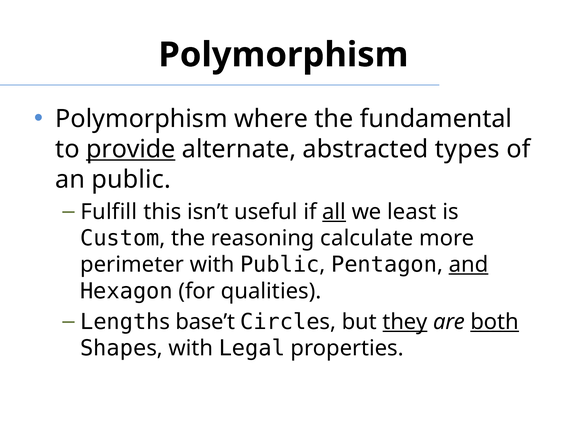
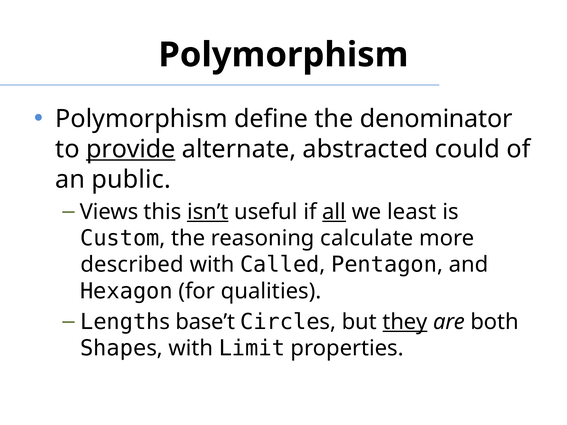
where: where -> define (271, 119)
fundamental: fundamental -> denominator (436, 119)
types: types -> could (467, 149)
Fulfill: Fulfill -> Views (109, 212)
isn’t underline: none -> present (208, 212)
perimeter: perimeter -> described (132, 265)
with Public: Public -> Called (280, 265)
and underline: present -> none (469, 265)
both underline: present -> none (495, 322)
Legal: Legal -> Limit (252, 348)
